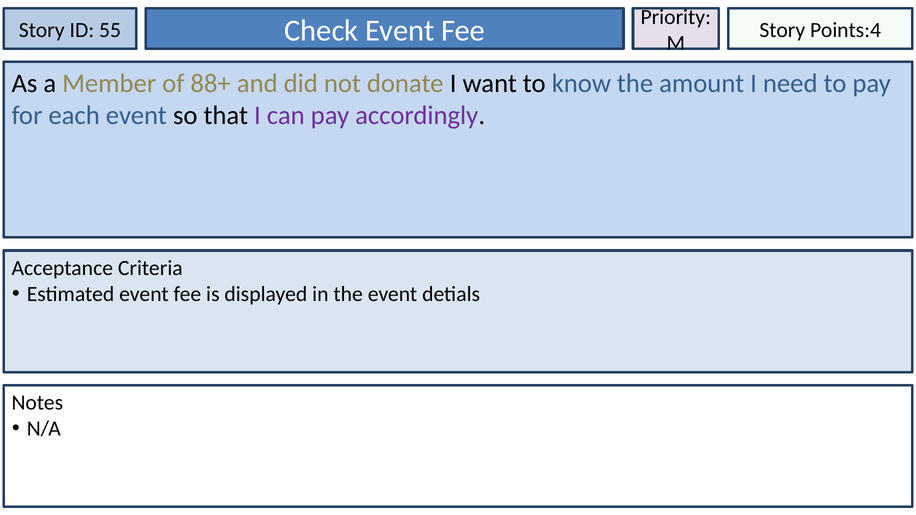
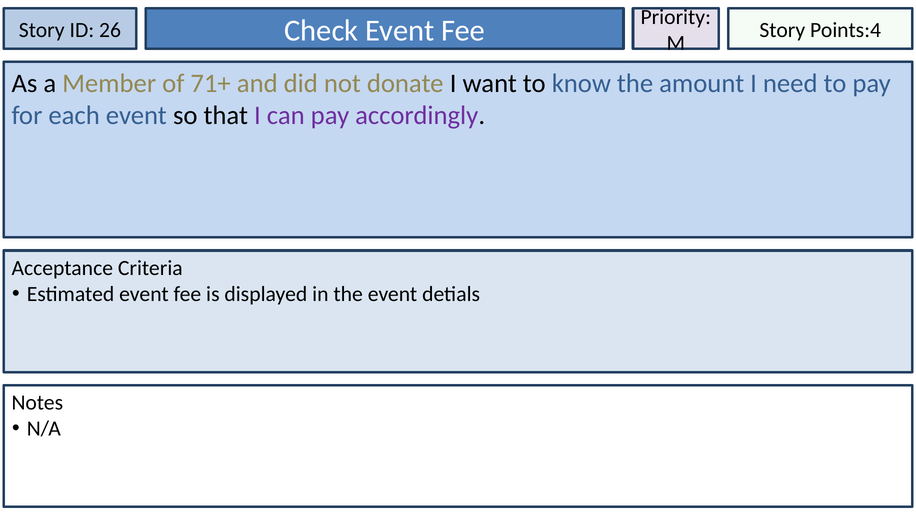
55: 55 -> 26 (110, 30)
88+: 88+ -> 71+ (211, 84)
